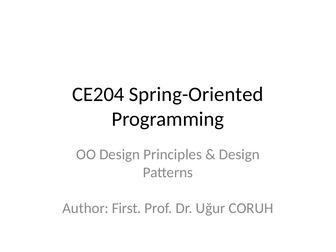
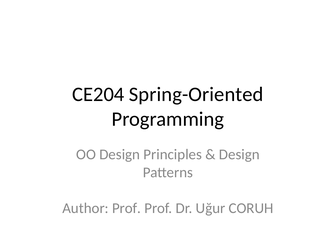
Author First: First -> Prof (127, 208)
